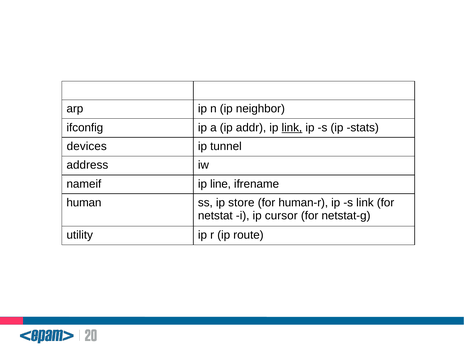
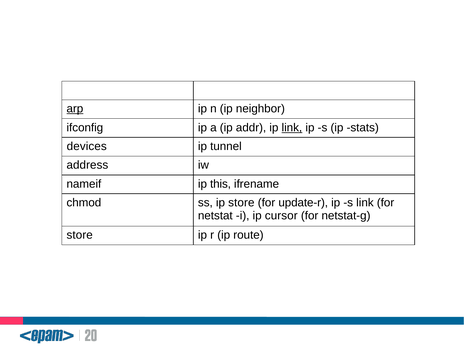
arp underline: none -> present (75, 109)
line: line -> this (221, 184)
human: human -> chmod (84, 203)
human-r: human-r -> update-r (303, 203)
utility: utility -> store (80, 235)
